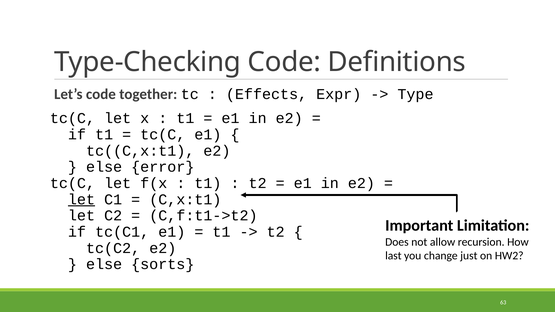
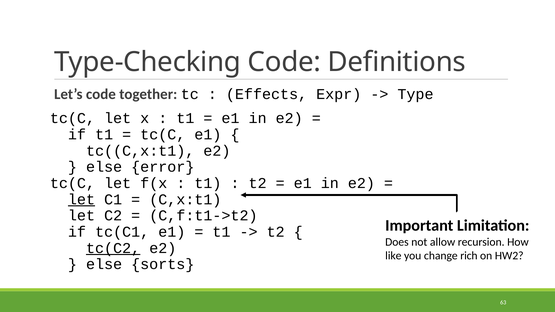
tc(C2 underline: none -> present (113, 248)
last: last -> like (393, 256)
just: just -> rich (469, 256)
